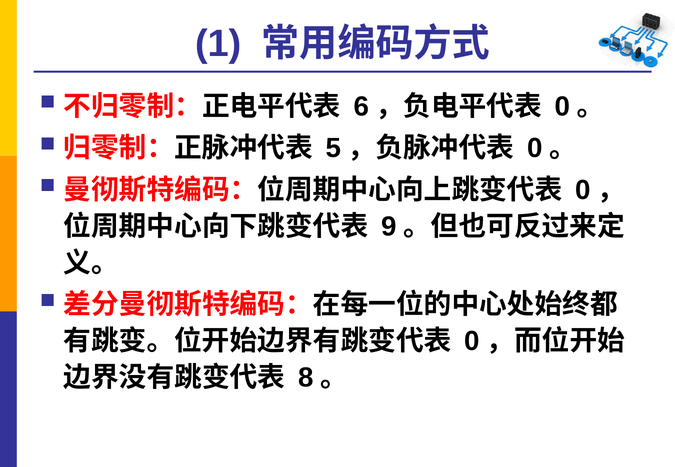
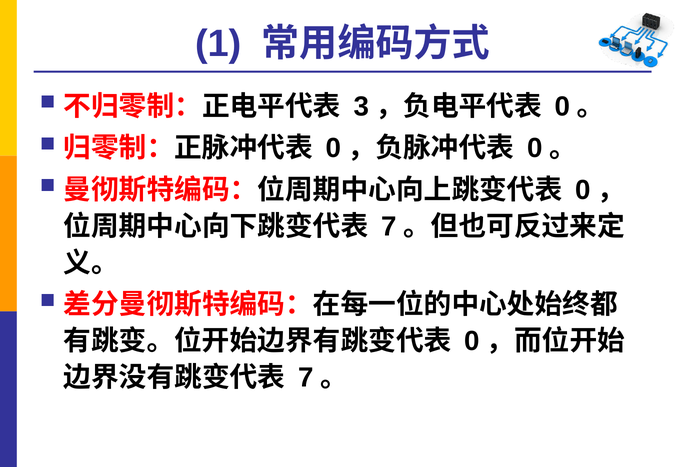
6: 6 -> 3 (361, 107)
5: 5 -> 0 (333, 148)
9: 9 -> 7 (389, 227)
8: 8 -> 7 (306, 378)
